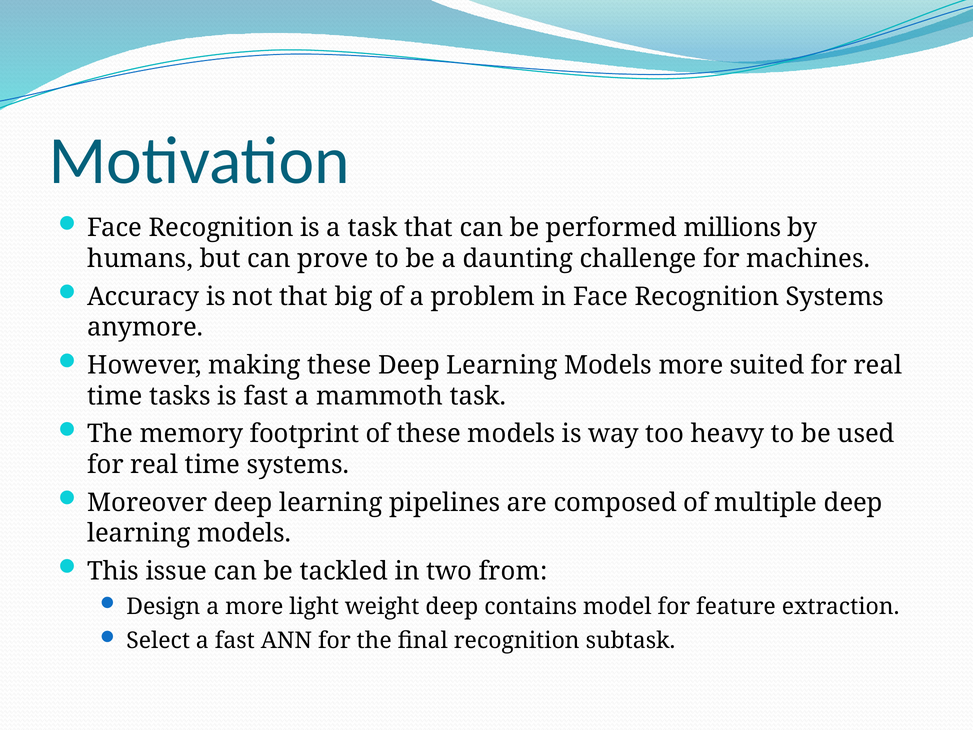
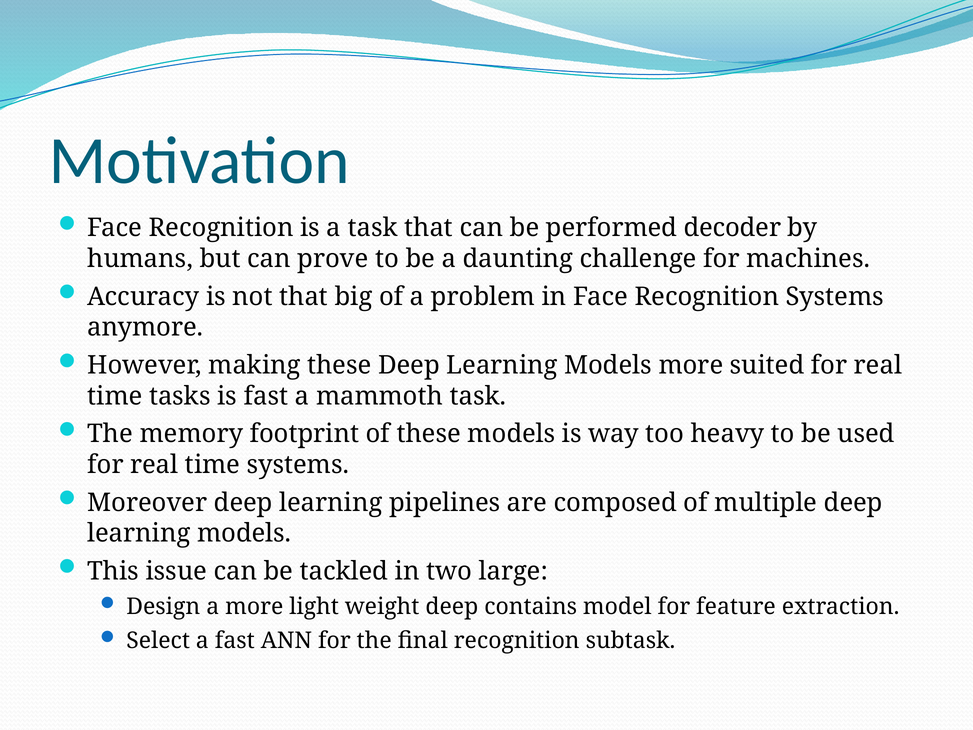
millions: millions -> decoder (733, 228)
from: from -> large (513, 571)
